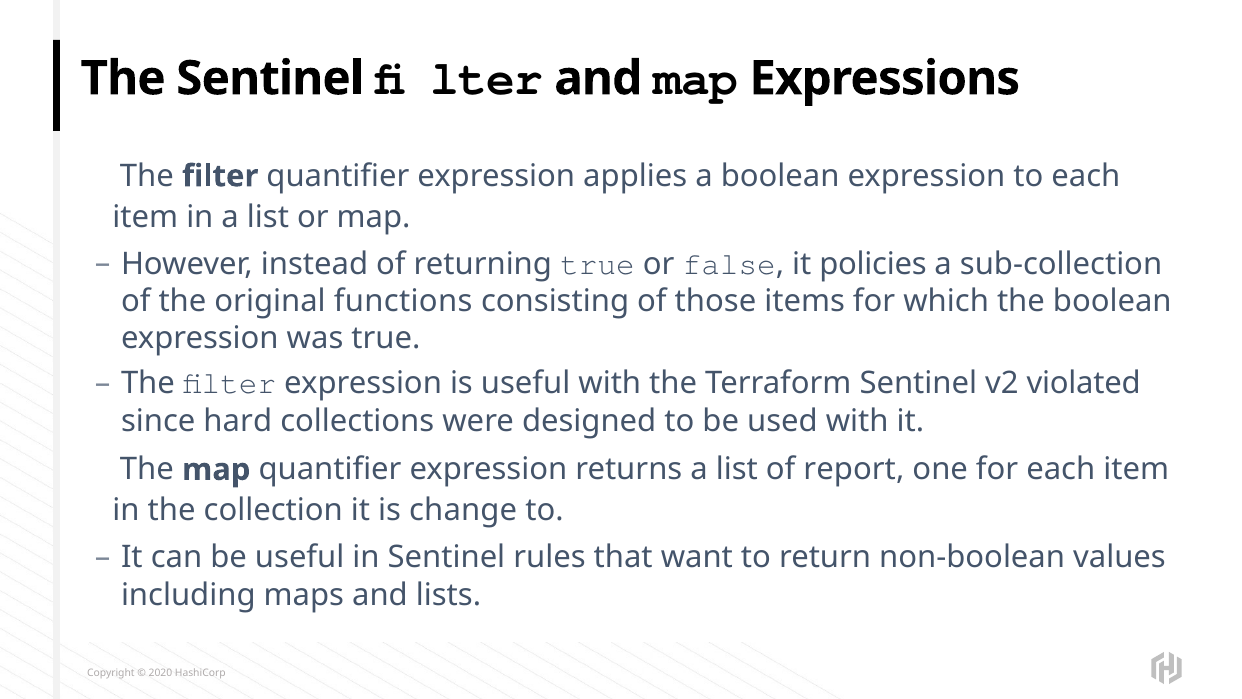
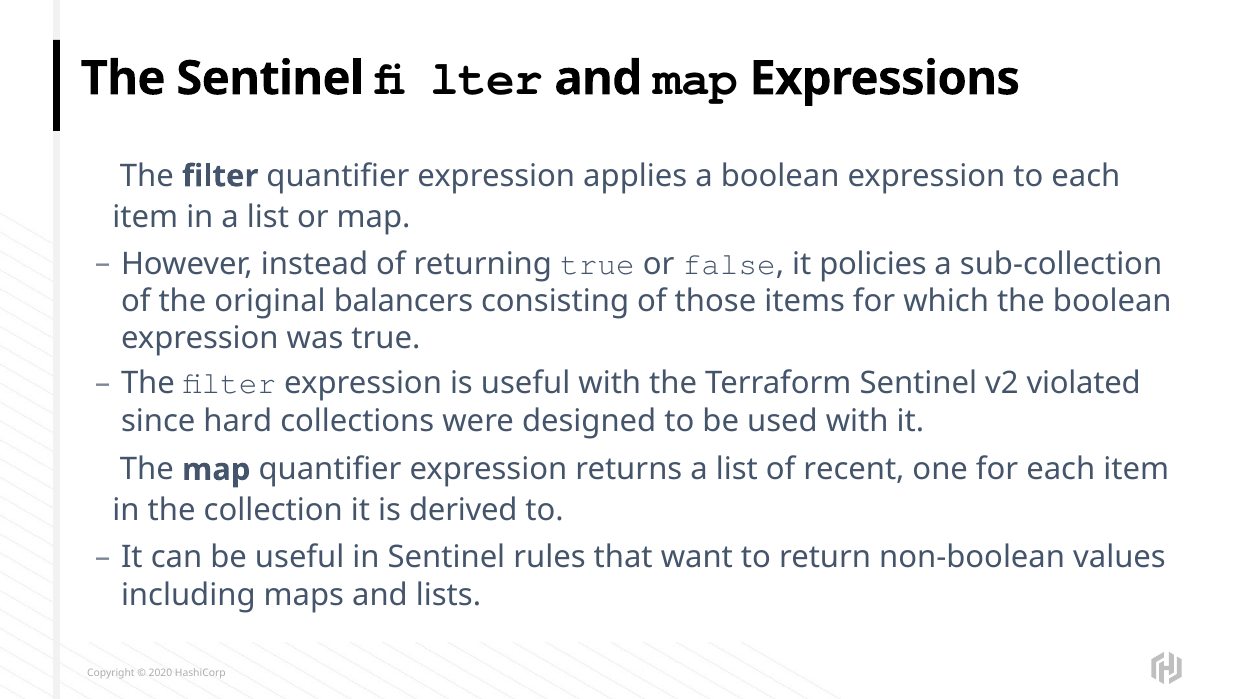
functions: functions -> balancers (403, 301)
report: report -> recent (854, 469)
change: change -> derived (463, 510)
